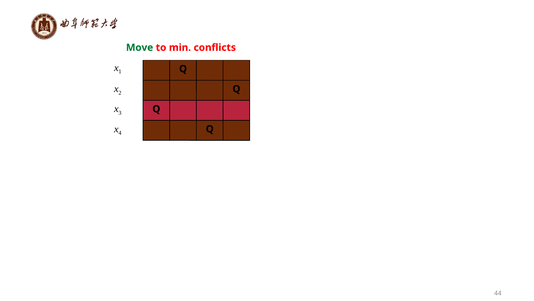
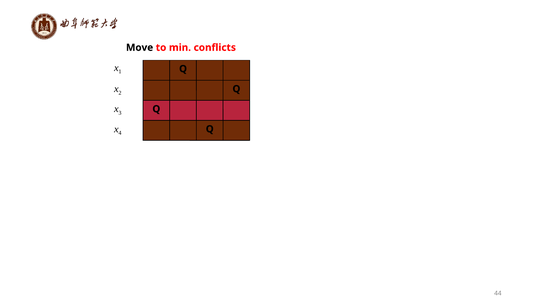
Move colour: green -> black (140, 47)
